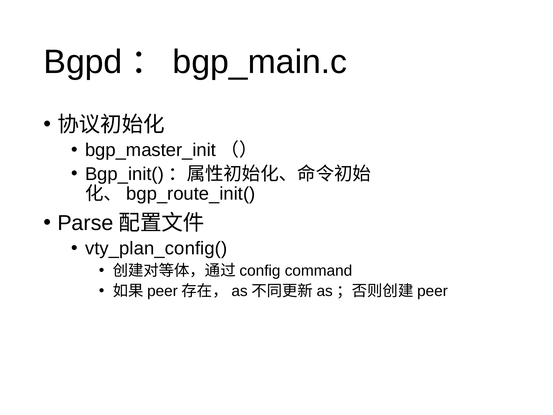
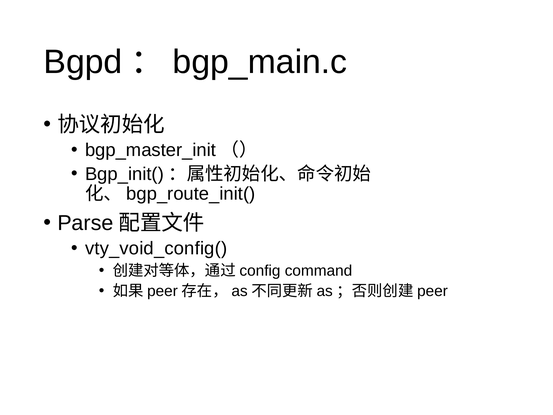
vty_plan_config(: vty_plan_config( -> vty_void_config( (156, 248)
